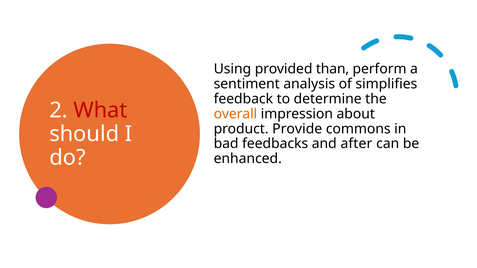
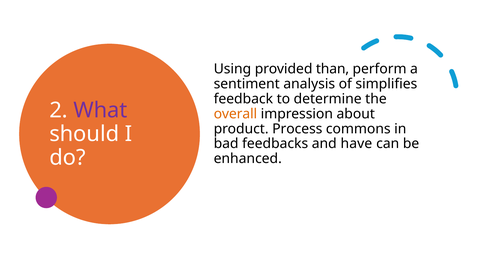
What colour: red -> purple (100, 110)
Provide: Provide -> Process (297, 129)
after: after -> have (356, 144)
